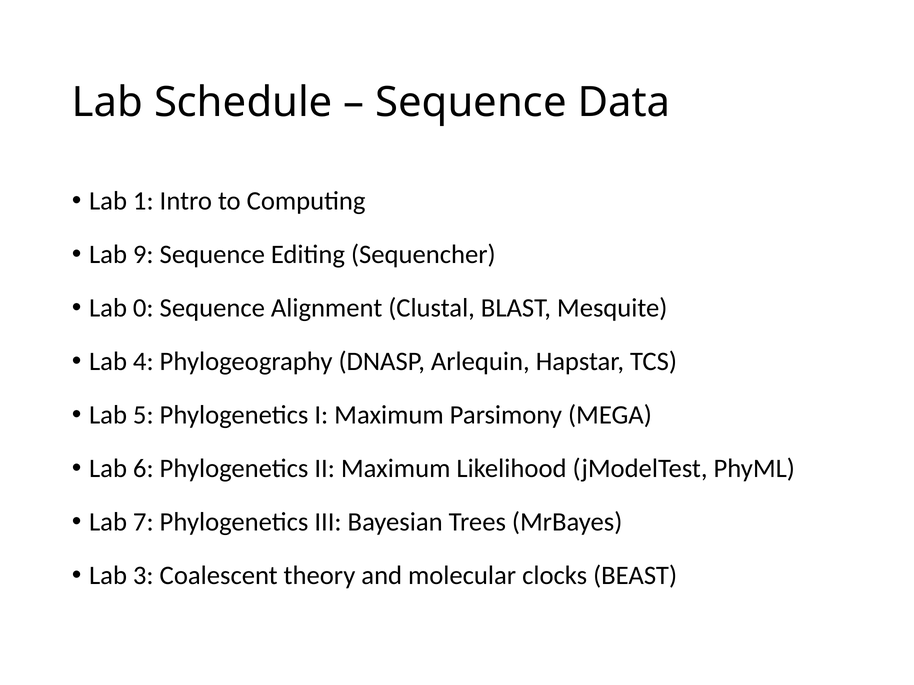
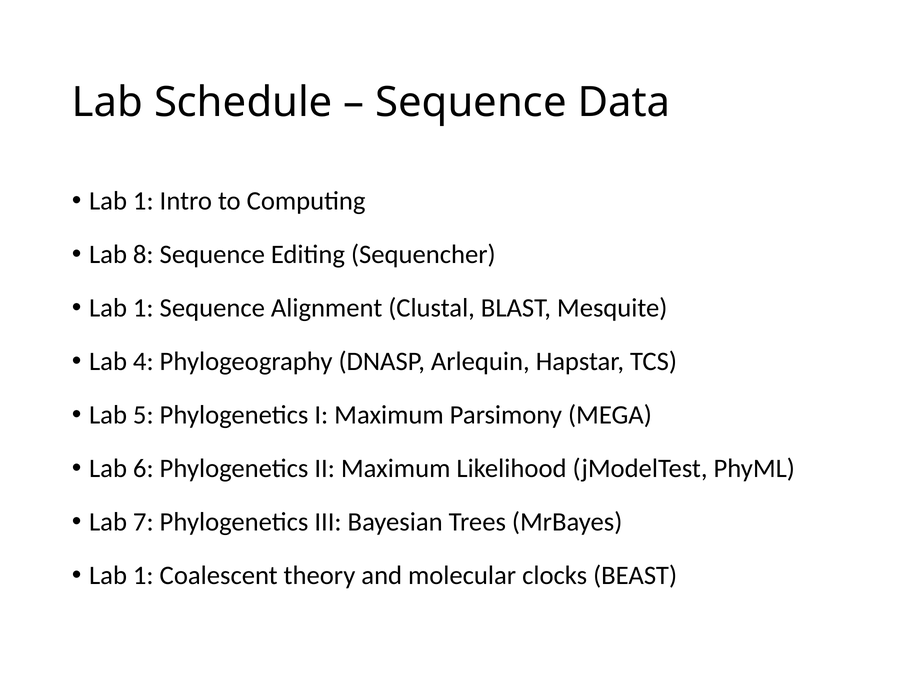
9: 9 -> 8 (143, 255)
0: 0 -> 1 (143, 308)
3: 3 -> 1 (143, 576)
